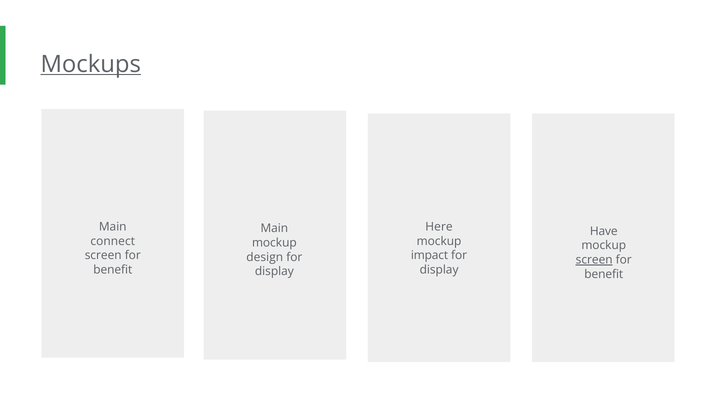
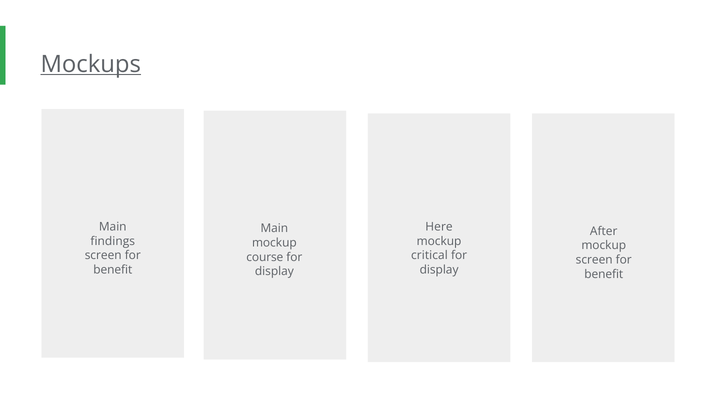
Have: Have -> After (604, 231)
connect: connect -> findings (113, 241)
impact: impact -> critical (429, 255)
design: design -> course (265, 257)
screen underline: present -> none (594, 260)
